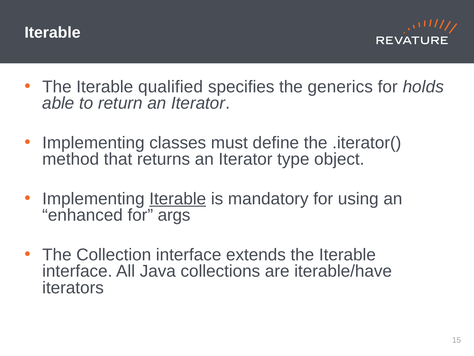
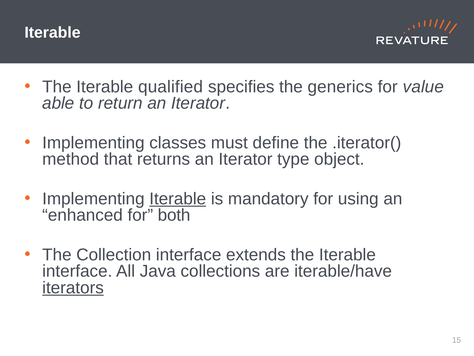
holds: holds -> value (423, 87)
args: args -> both (174, 215)
iterators underline: none -> present (73, 287)
